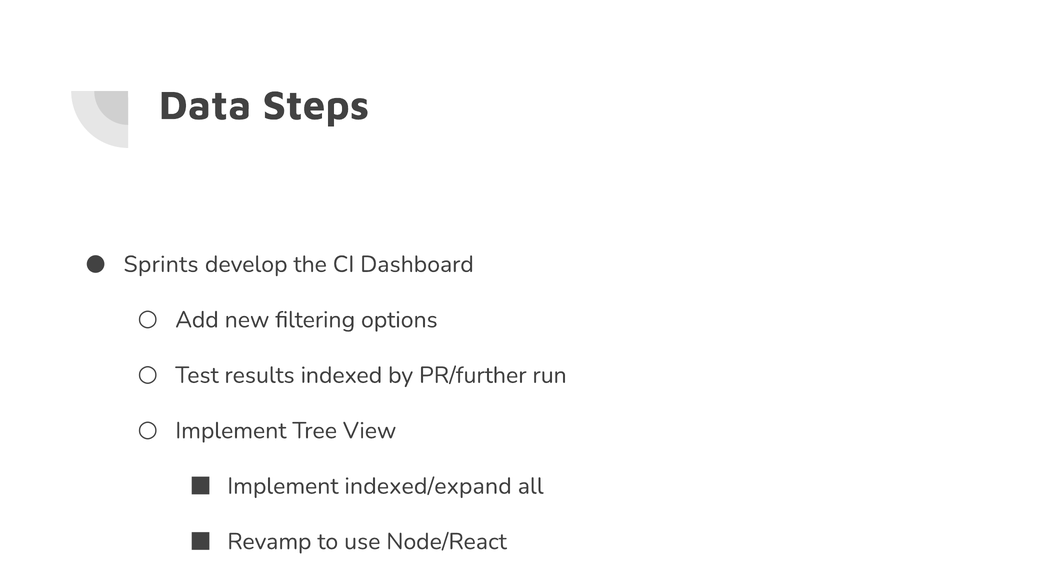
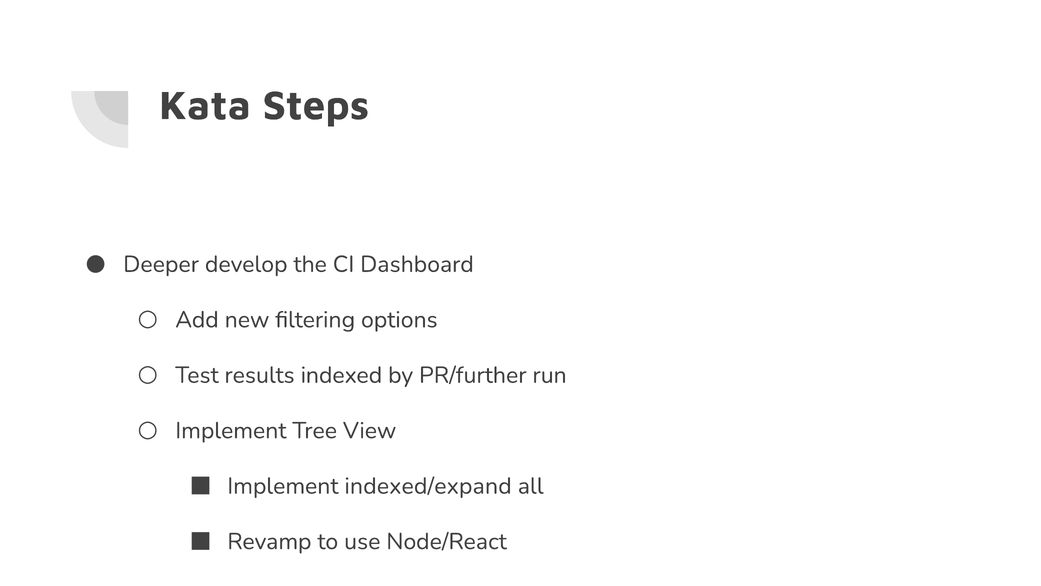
Data: Data -> Kata (205, 106)
Sprints: Sprints -> Deeper (161, 264)
